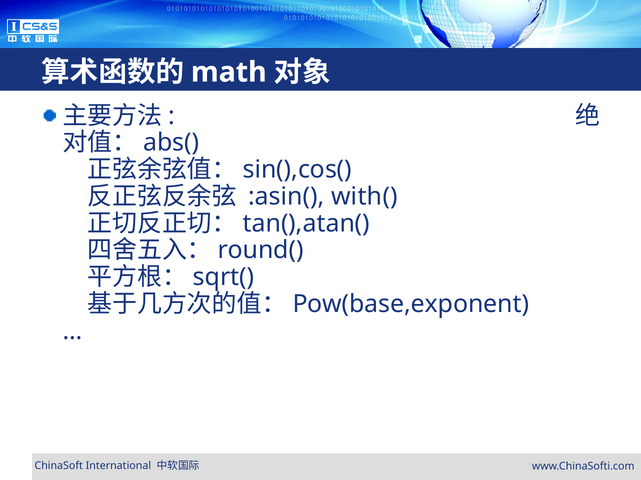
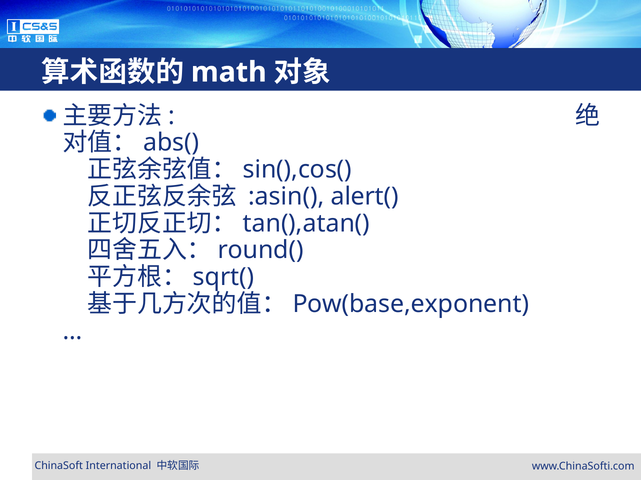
with(: with( -> alert( (365, 197)
